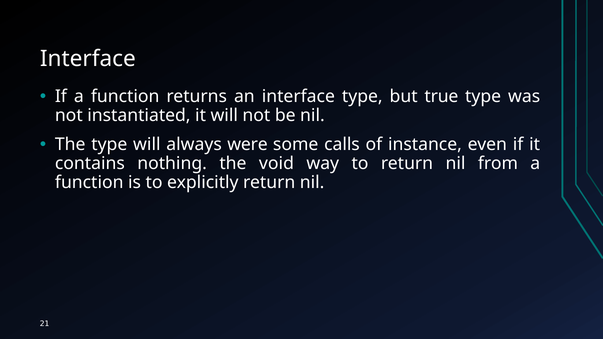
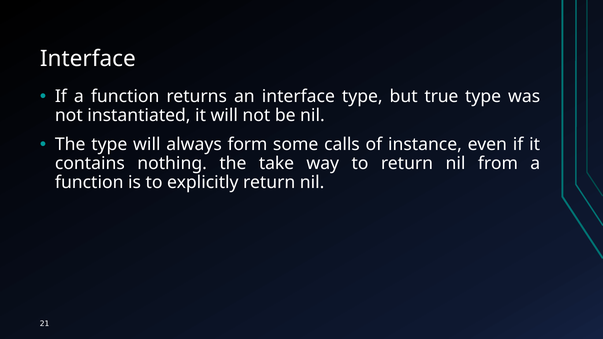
were: were -> form (247, 145)
void: void -> take (277, 164)
